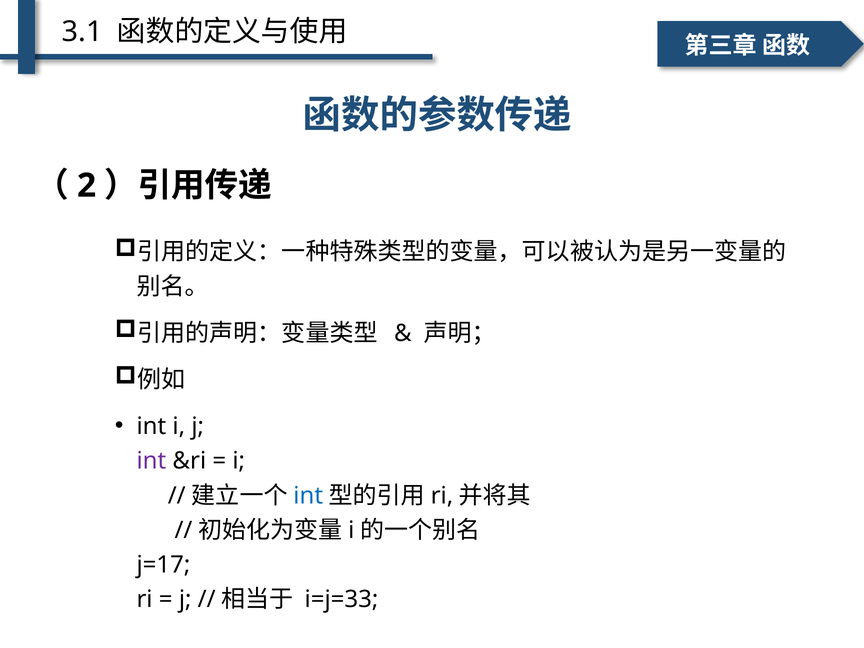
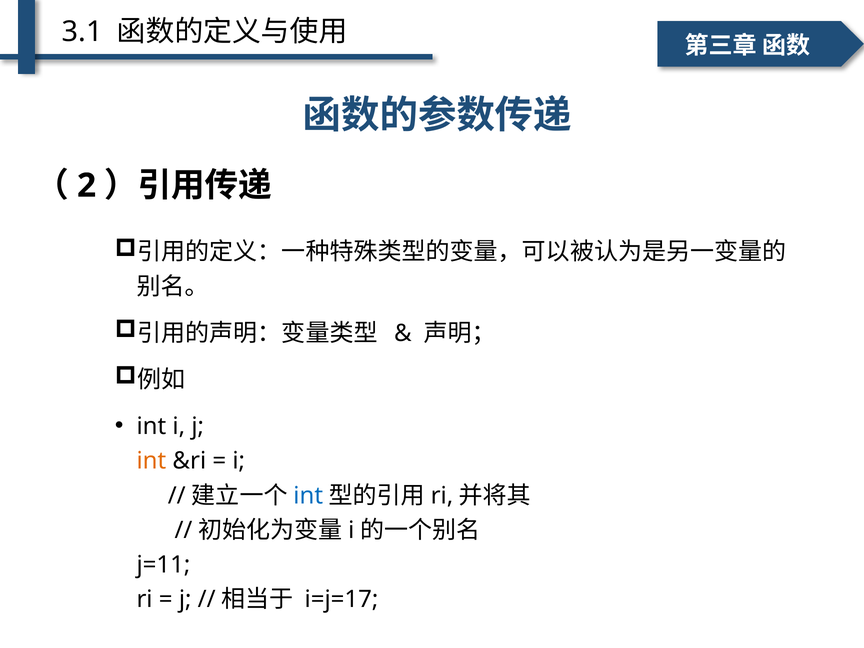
int colour: purple -> orange (151, 461)
j=17: j=17 -> j=11 (163, 565)
i=j=33: i=j=33 -> i=j=17 (341, 599)
